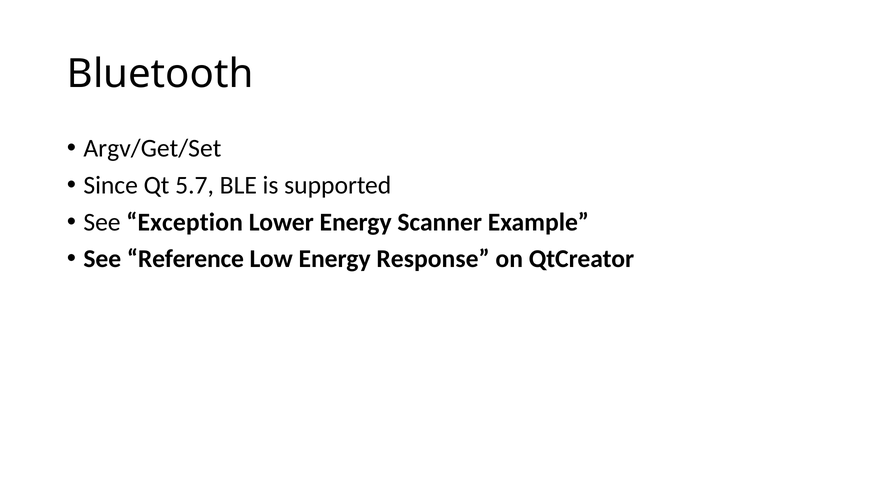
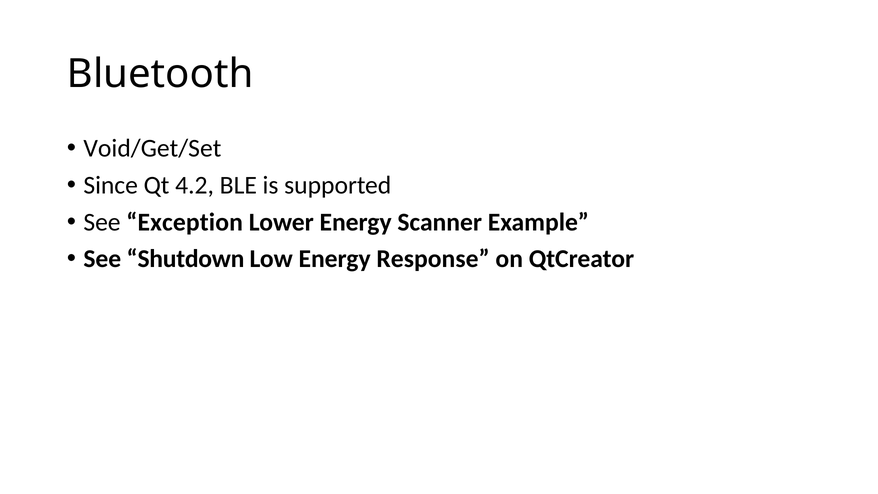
Argv/Get/Set: Argv/Get/Set -> Void/Get/Set (152, 148)
5.7: 5.7 -> 4.2 (195, 185)
Reference: Reference -> Shutdown (186, 259)
